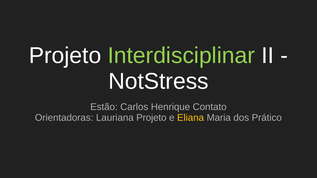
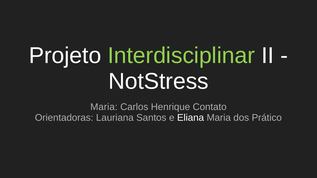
Estão: Estão -> Maria (104, 107)
Lauriana Projeto: Projeto -> Santos (151, 118)
Eliana colour: yellow -> white (191, 118)
